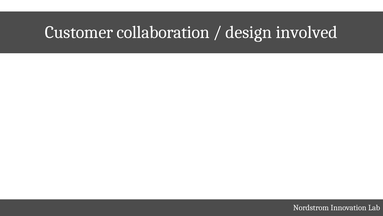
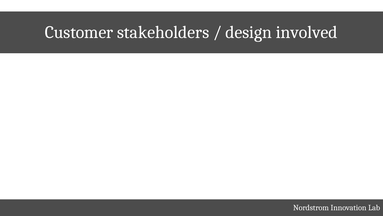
collaboration: collaboration -> stakeholders (163, 32)
